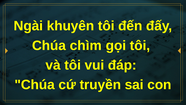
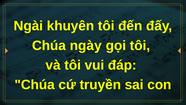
chìm: chìm -> ngày (86, 45)
